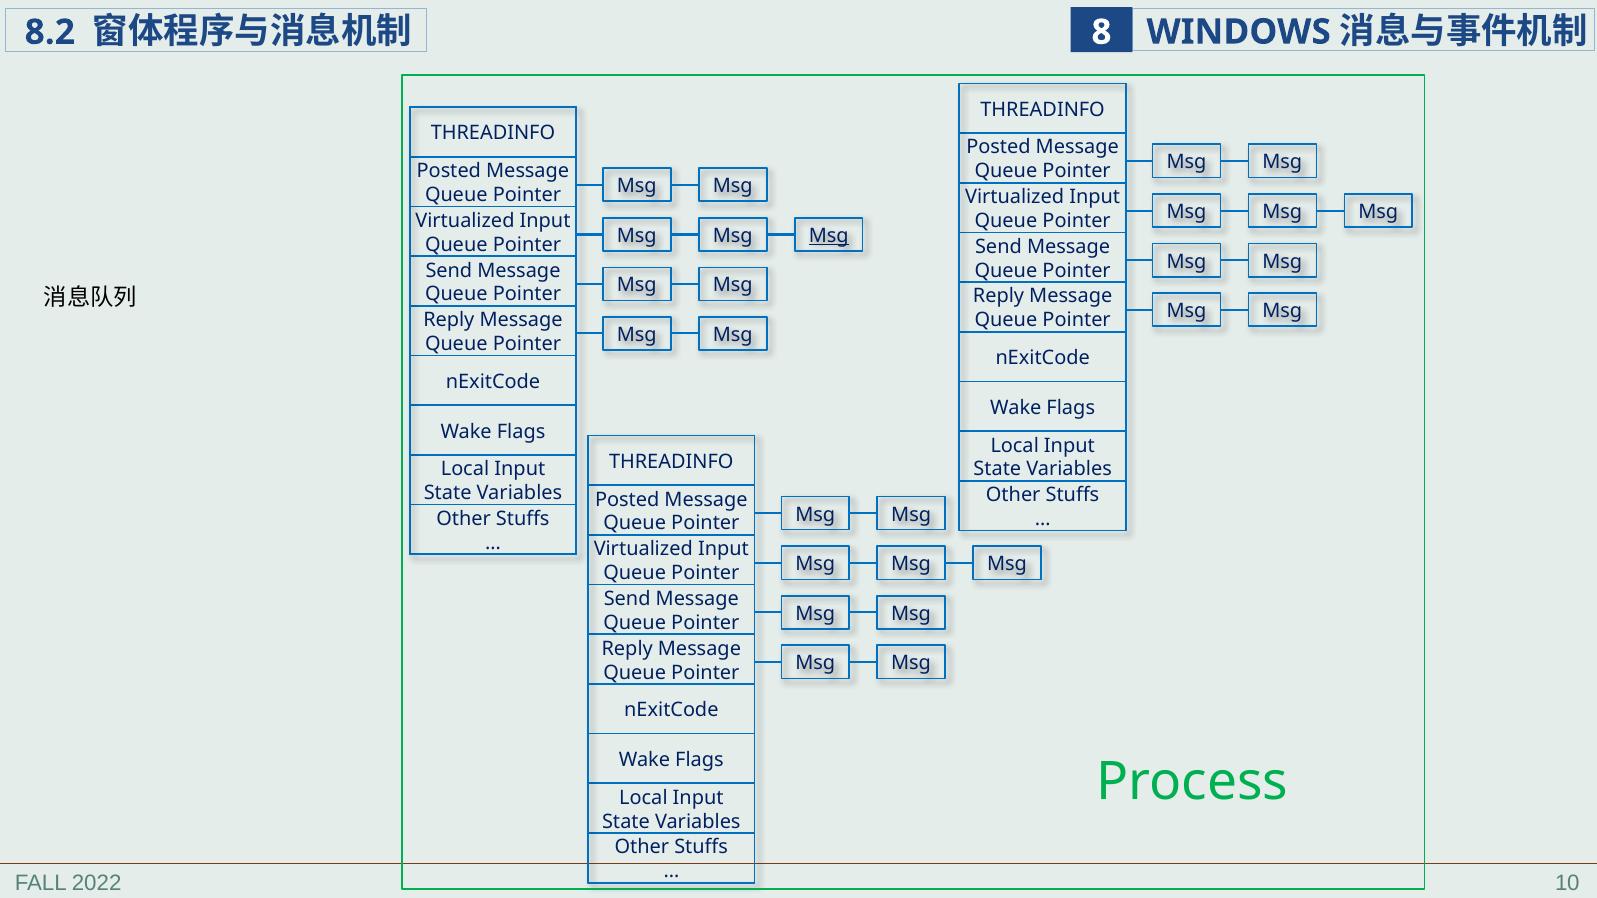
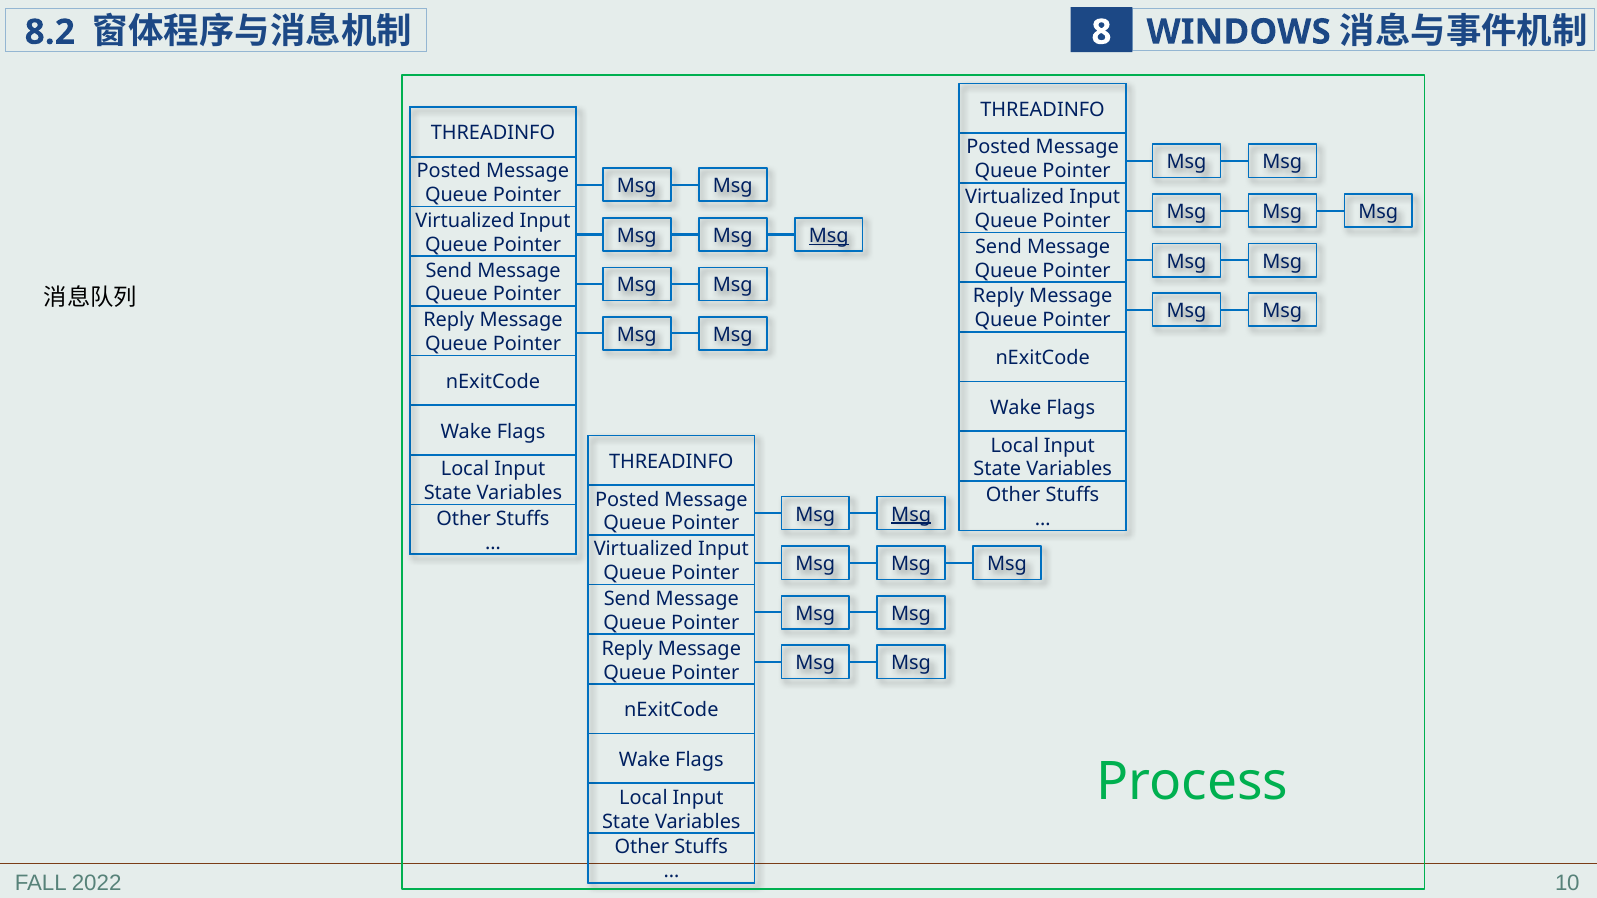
Msg underline: none -> present (911, 515)
